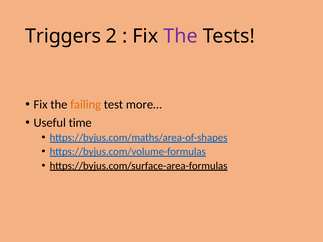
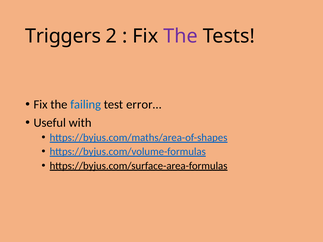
failing colour: orange -> blue (86, 105)
more…: more… -> error… (144, 105)
time: time -> with (80, 123)
